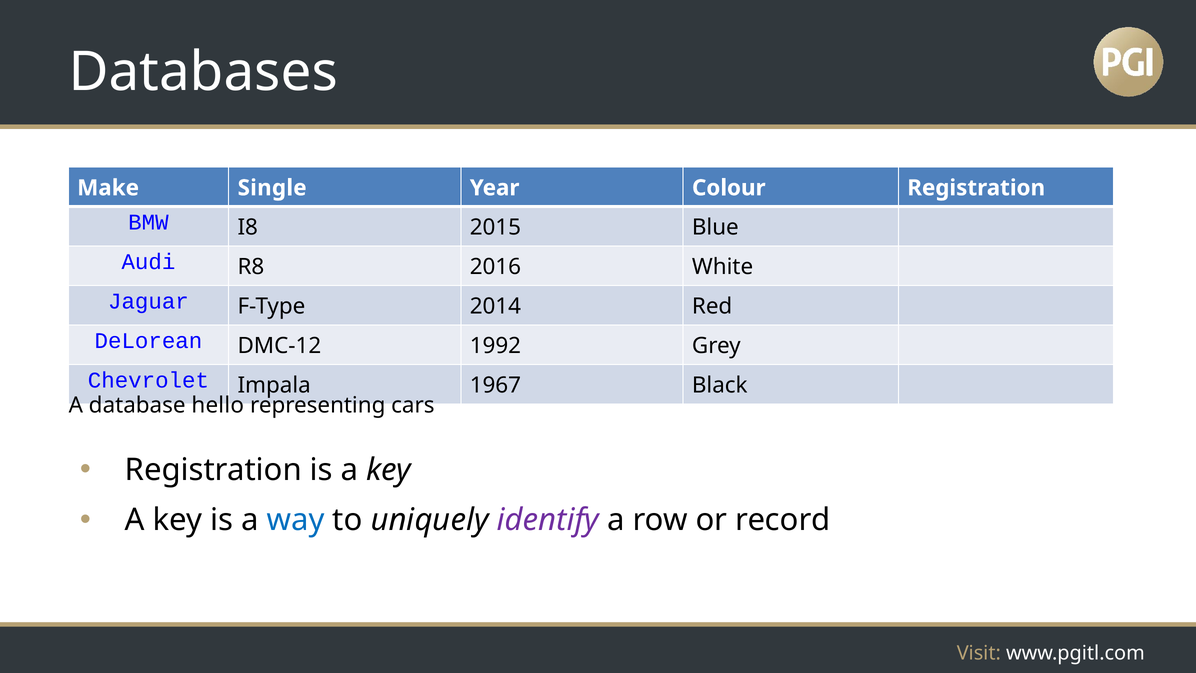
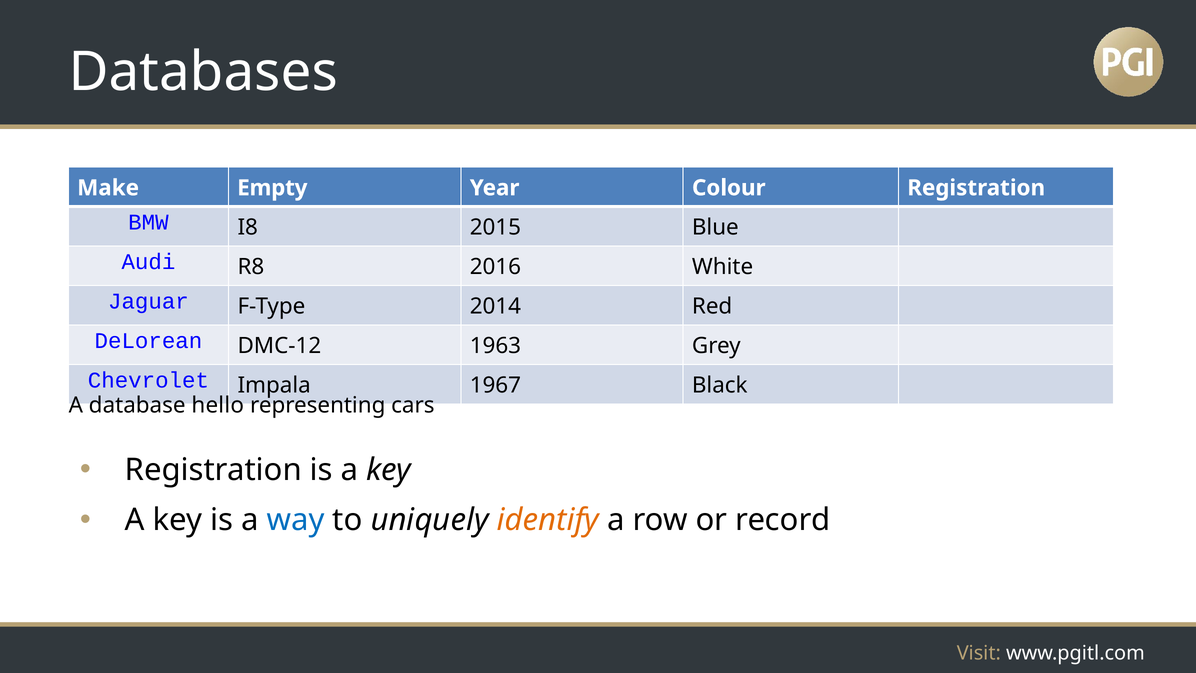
Single: Single -> Empty (272, 188)
1992: 1992 -> 1963 (495, 346)
identify colour: purple -> orange (548, 520)
